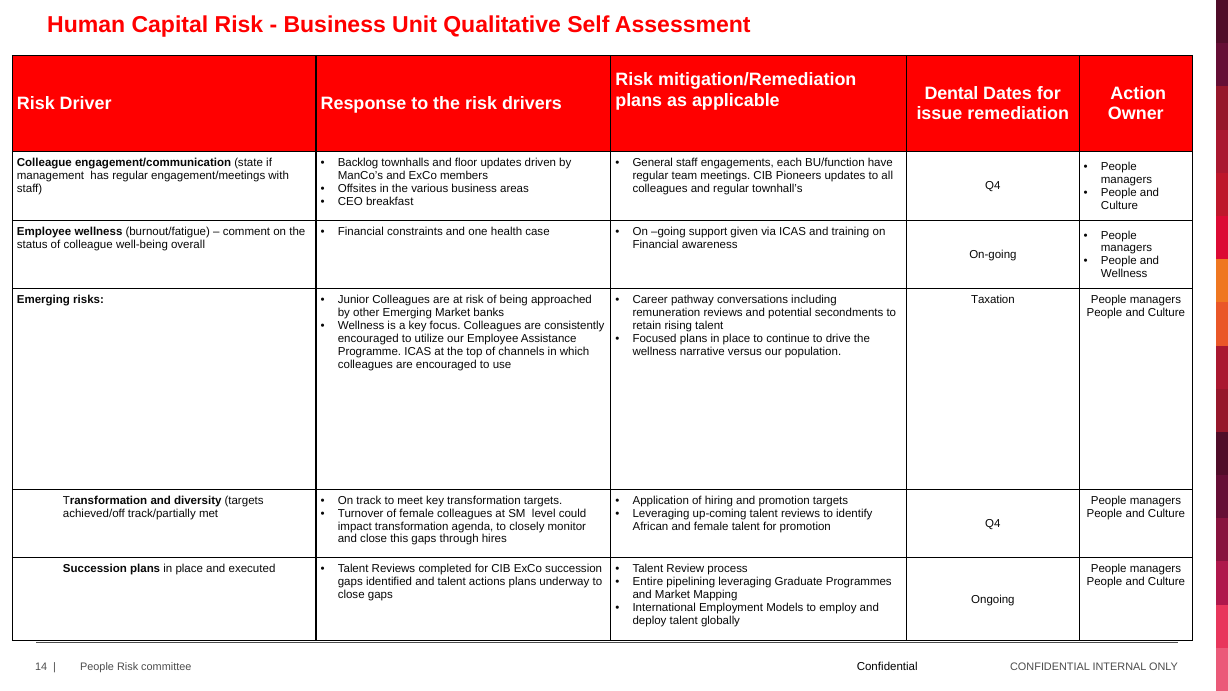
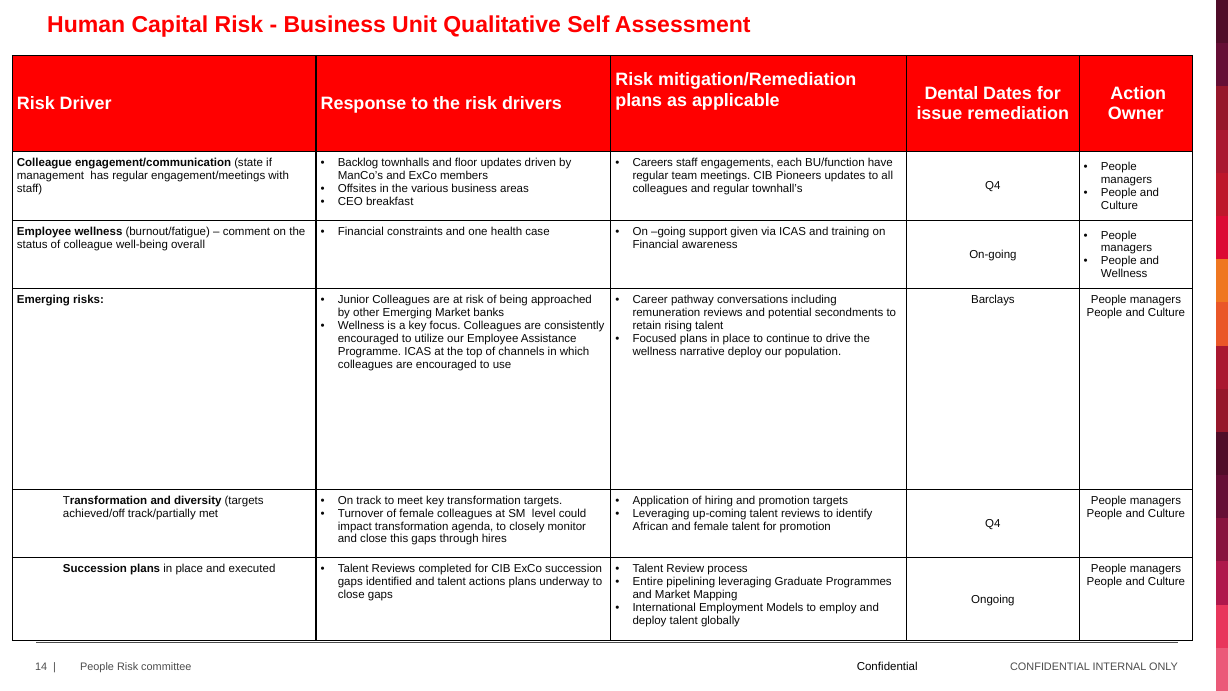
General: General -> Careers (653, 163)
Taxation: Taxation -> Barclays (993, 300)
narrative versus: versus -> deploy (745, 351)
